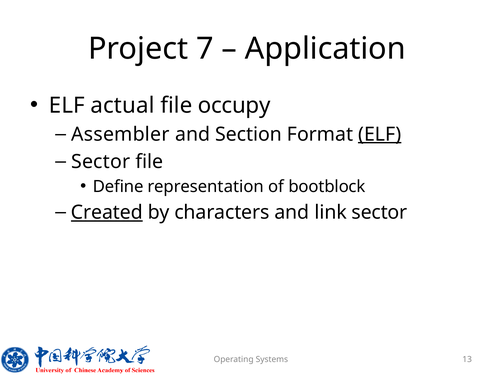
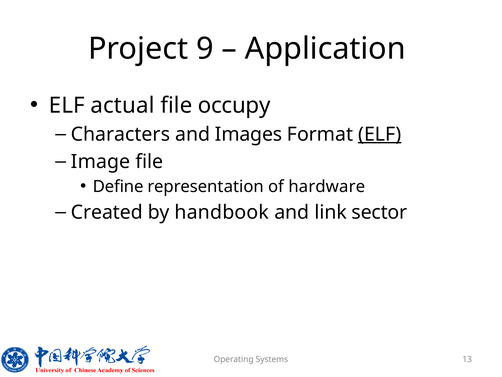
7: 7 -> 9 (205, 49)
Assembler: Assembler -> Characters (120, 134)
Section: Section -> Images (249, 134)
Sector: Sector -> Image (101, 161)
bootblock: bootblock -> hardware (327, 186)
Created underline: present -> none (107, 212)
characters: characters -> handbook (222, 212)
